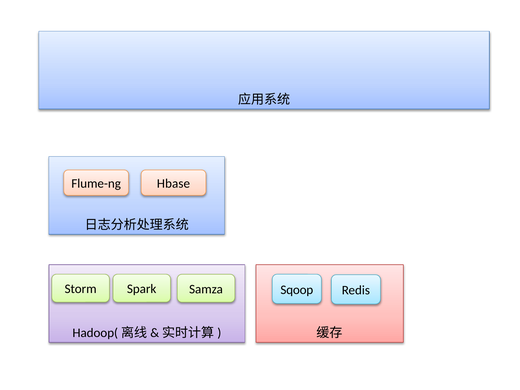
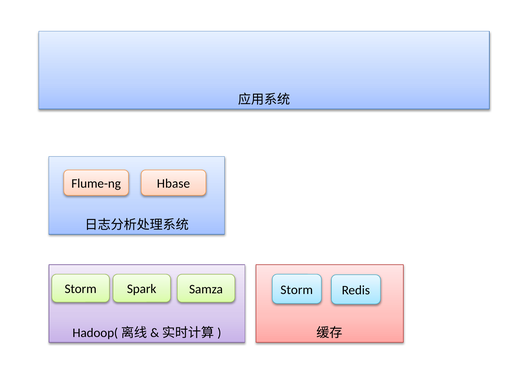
Sqoop: Sqoop -> Storm (297, 290)
